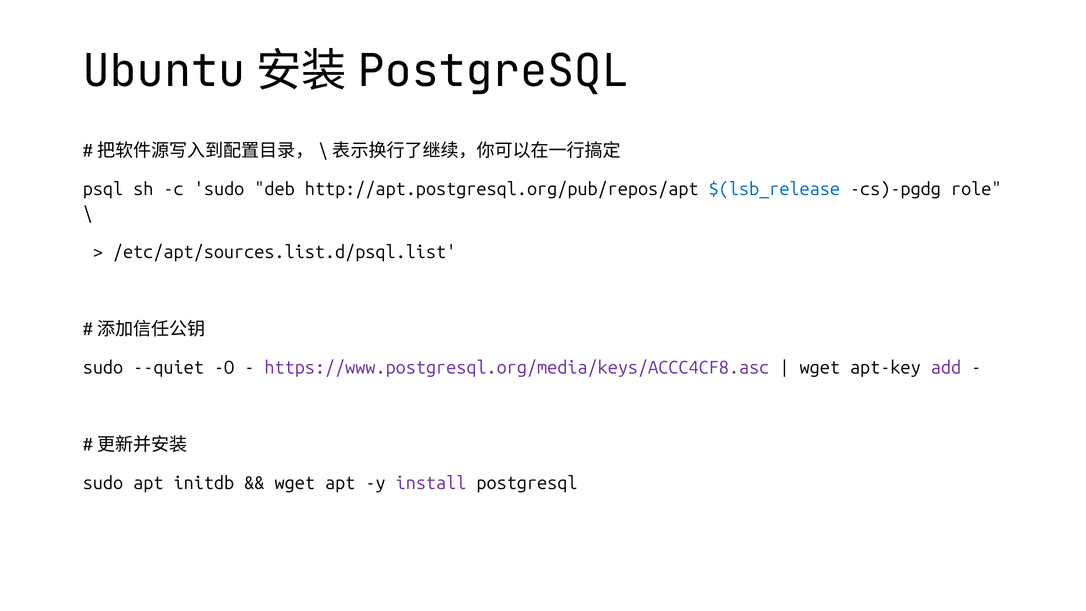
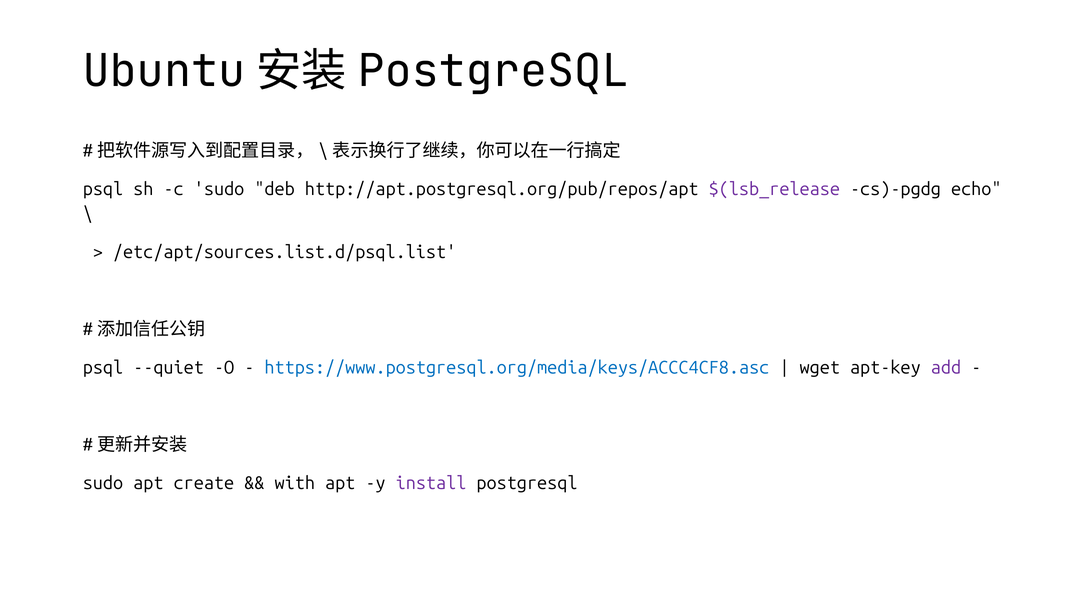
$(lsb_release colour: blue -> purple (774, 189)
role: role -> echo (976, 189)
sudo: sudo -> psql (103, 368)
https://www.postgresql.org/media/keys/ACCC4CF8.asc colour: purple -> blue (517, 368)
initdb: initdb -> create (204, 483)
wget: wget -> with (295, 483)
